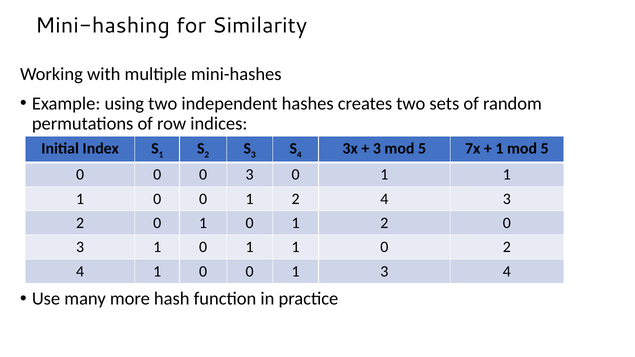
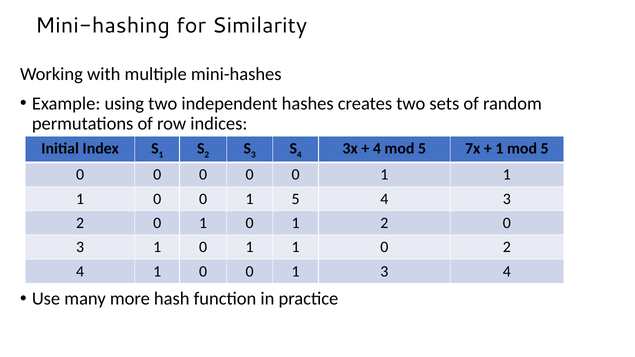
3: 3 -> 4 (377, 149)
3: 3 -> 0 (250, 175)
0 0 1 2: 2 -> 5 (296, 199)
